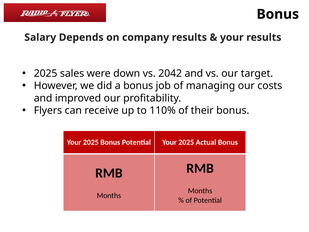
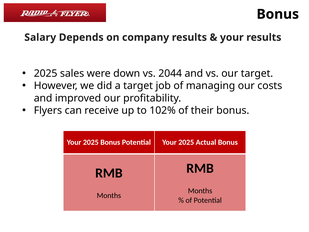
2042: 2042 -> 2044 (170, 73)
a bonus: bonus -> target (138, 86)
110%: 110% -> 102% (163, 110)
